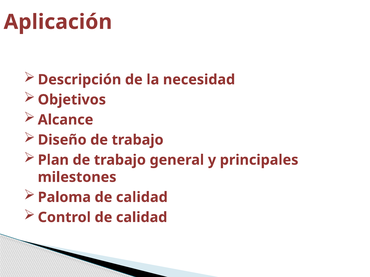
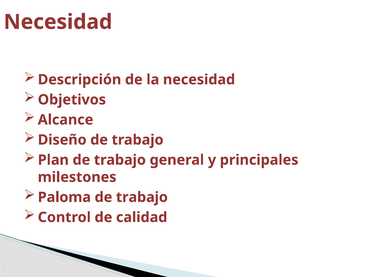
Aplicación: Aplicación -> Necesidad (58, 22)
calidad: calidad -> trabajo (142, 198)
